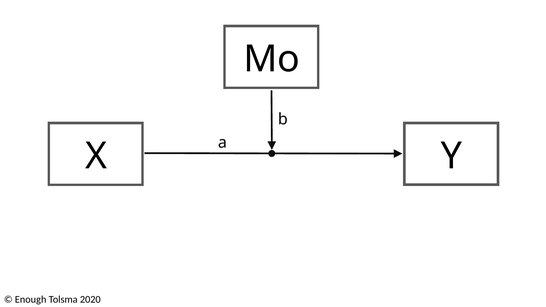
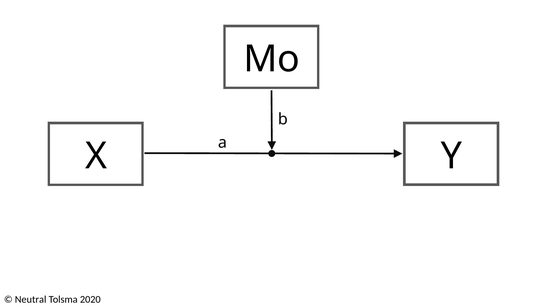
Enough: Enough -> Neutral (31, 299)
